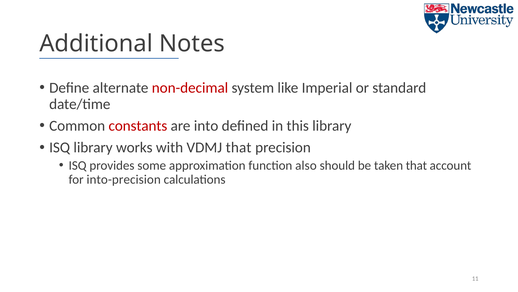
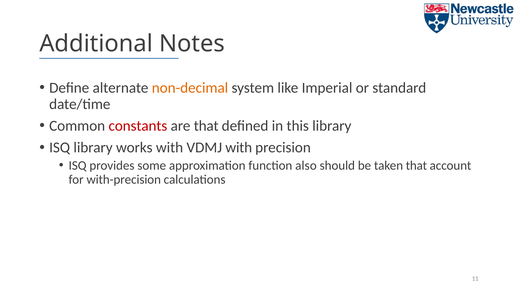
non-decimal colour: red -> orange (190, 88)
are into: into -> that (206, 126)
VDMJ that: that -> with (239, 147)
into-precision: into-precision -> with-precision (124, 179)
